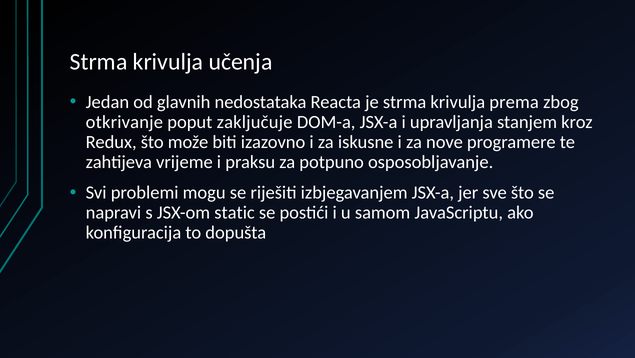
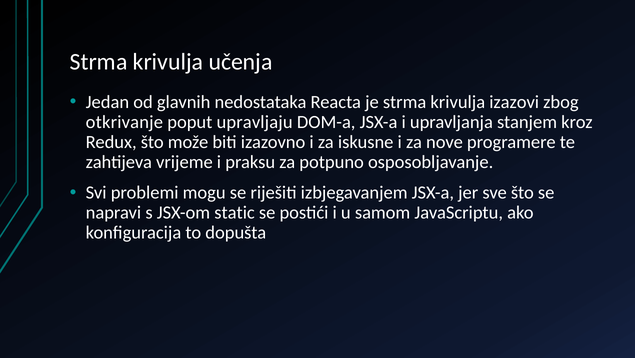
prema: prema -> izazovi (514, 102)
zaključuje: zaključuje -> upravljaju (255, 122)
